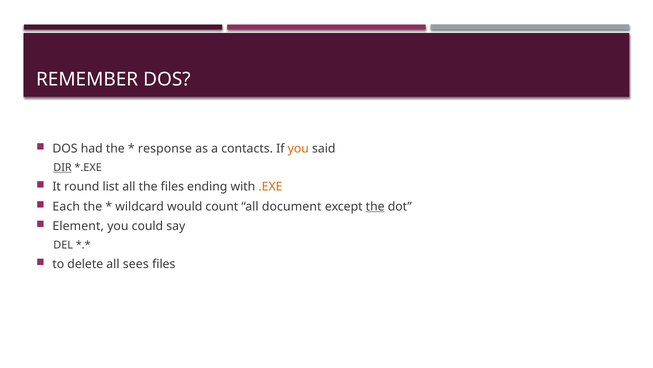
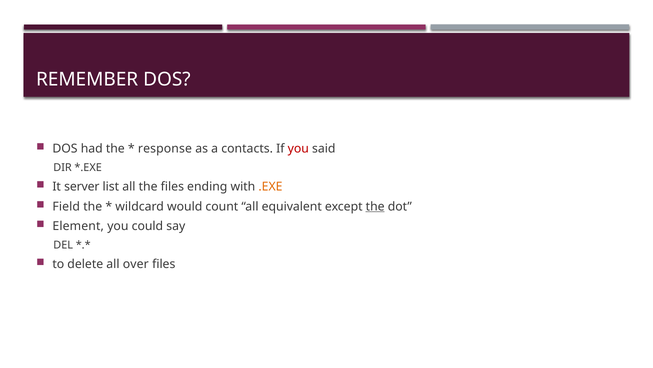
you colour: orange -> red (298, 149)
DIR underline: present -> none (63, 167)
round: round -> server (82, 186)
Each: Each -> Field (66, 206)
document: document -> equivalent (292, 206)
sees: sees -> over (136, 264)
